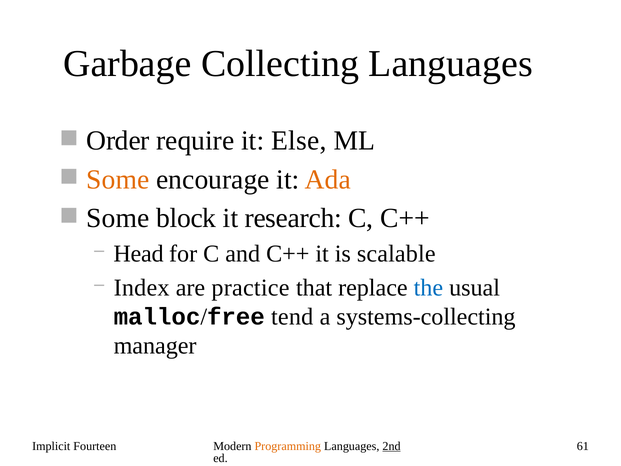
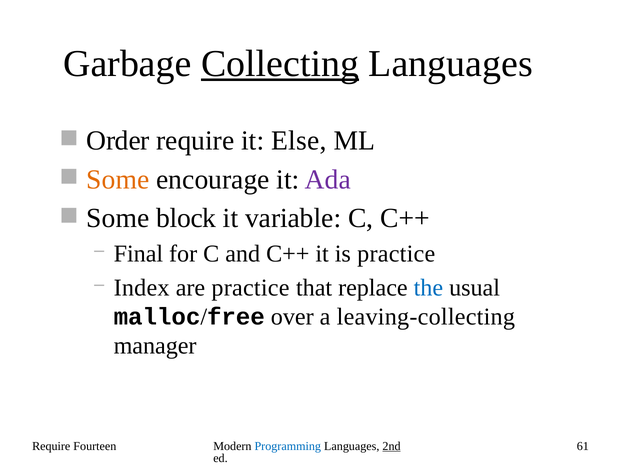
Collecting underline: none -> present (280, 63)
Ada colour: orange -> purple (328, 179)
research: research -> variable (293, 218)
Head: Head -> Final (138, 254)
is scalable: scalable -> practice (396, 254)
tend: tend -> over (292, 316)
systems-collecting: systems-collecting -> leaving-collecting (426, 316)
Implicit: Implicit -> Require (51, 446)
Programming colour: orange -> blue (288, 446)
